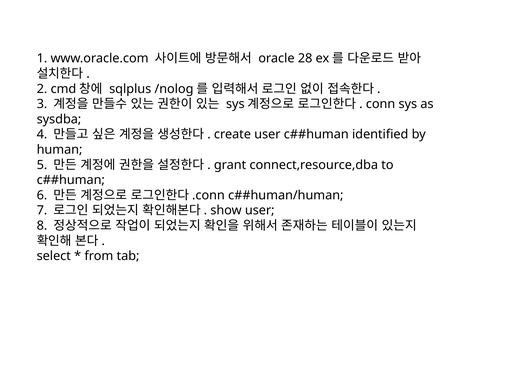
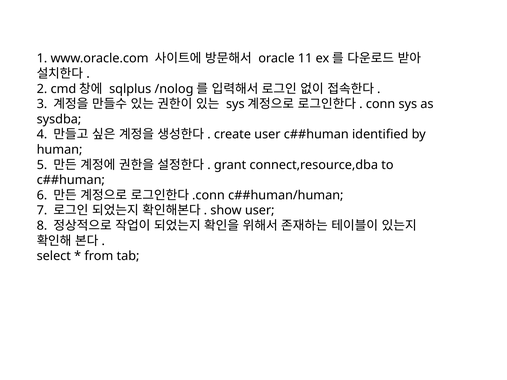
28: 28 -> 11 (305, 58)
